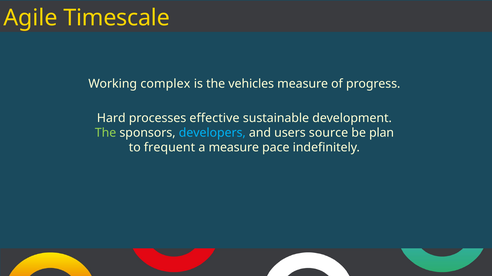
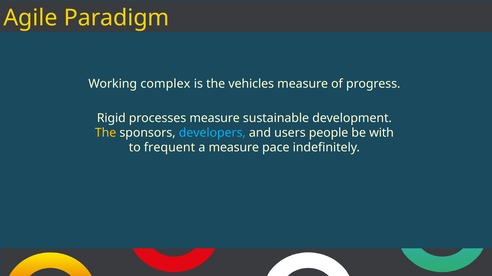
Timescale: Timescale -> Paradigm (117, 18)
Hard: Hard -> Rigid (111, 118)
processes effective: effective -> measure (215, 118)
The colour: light green -> yellow (106, 133)
source: source -> people (329, 133)
plan: plan -> with (382, 133)
